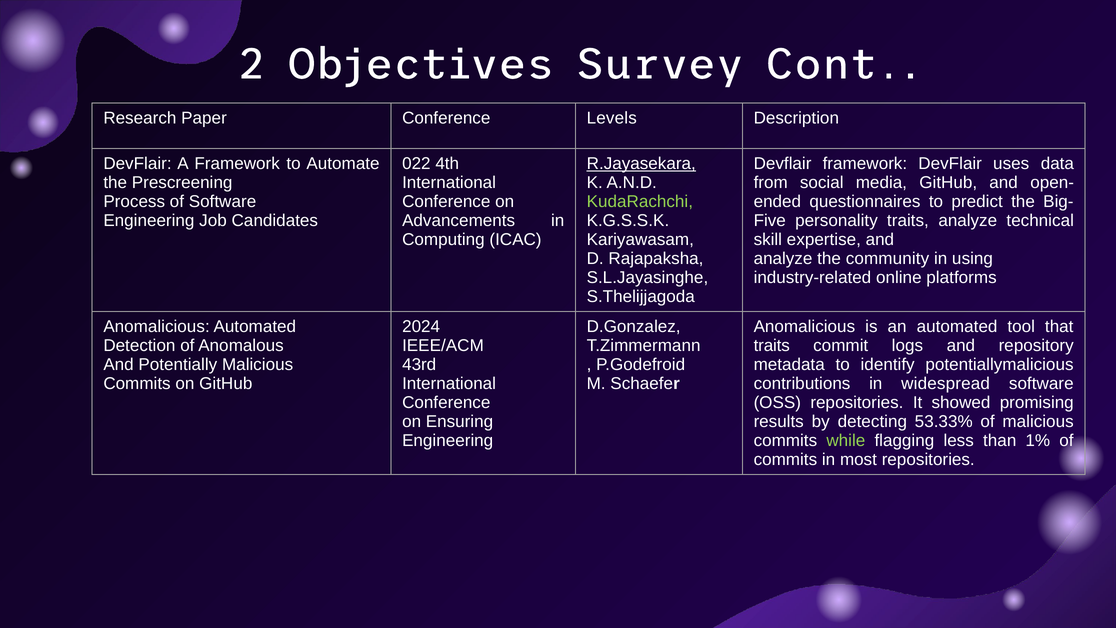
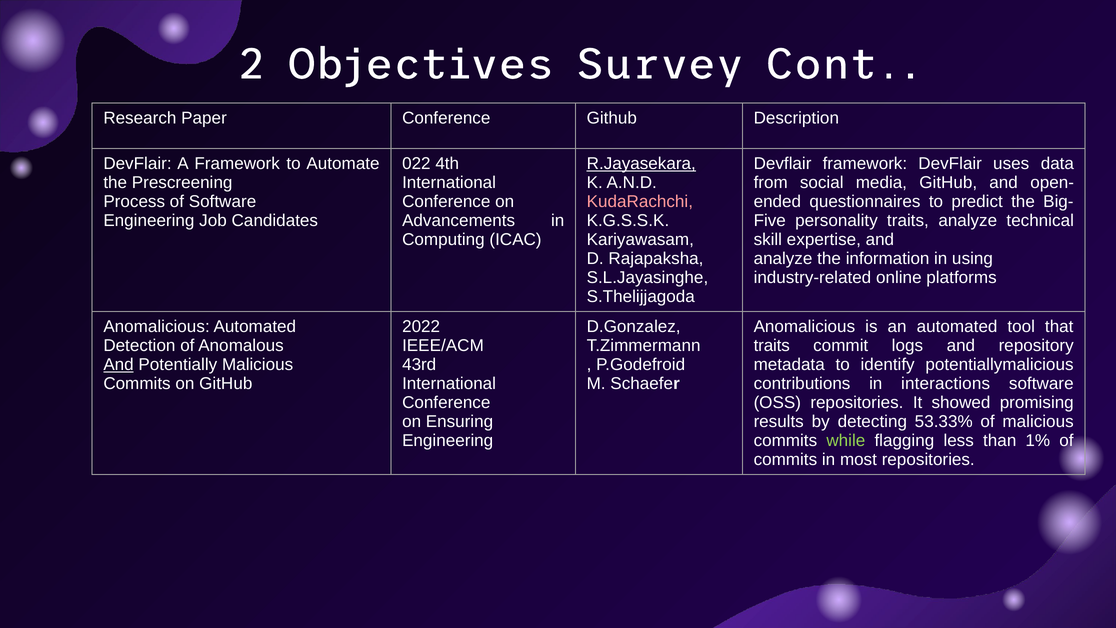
Conference Levels: Levels -> Github (612, 118)
KudaRachchi colour: light green -> pink (640, 202)
community: community -> information (888, 258)
2024: 2024 -> 2022 (421, 327)
And underline: none -> present (119, 365)
widespread: widespread -> interactions (946, 384)
